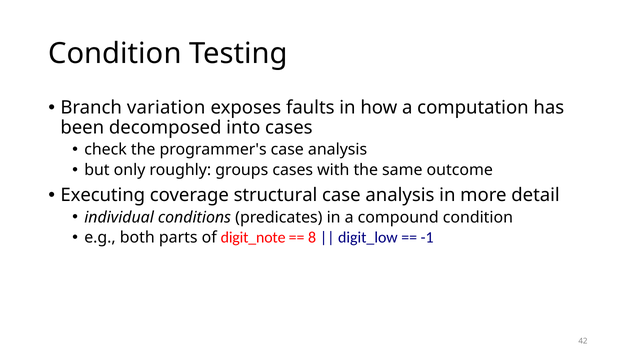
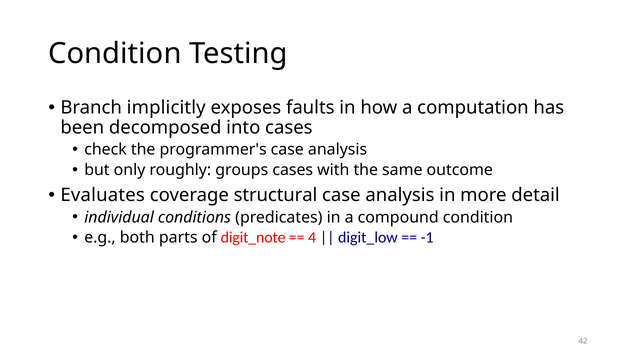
variation: variation -> implicitly (166, 108)
Executing: Executing -> Evaluates (103, 195)
8: 8 -> 4 (312, 238)
